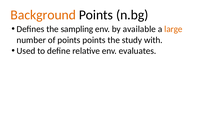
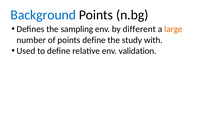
Background colour: orange -> blue (43, 15)
available: available -> different (139, 29)
points points: points -> define (94, 40)
evaluates: evaluates -> validation (138, 51)
